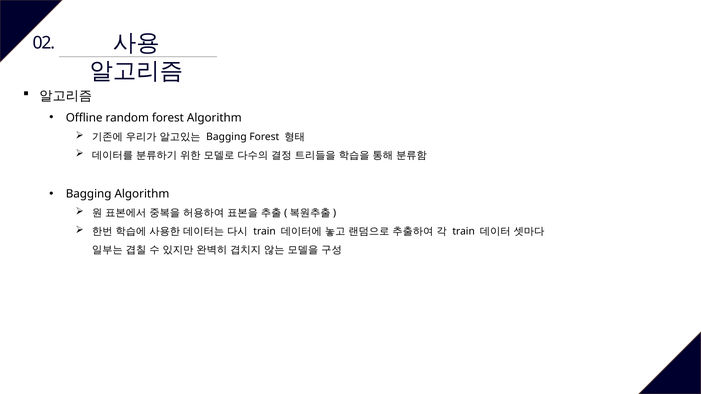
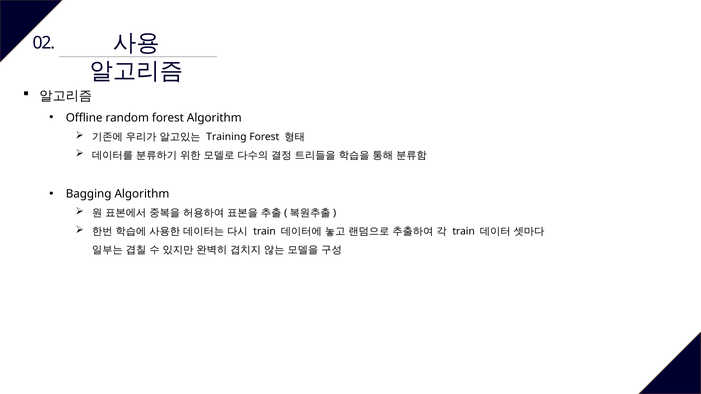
Bagging: Bagging -> Training (226, 137)
